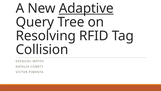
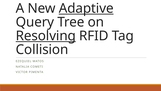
Resolving underline: none -> present (46, 36)
